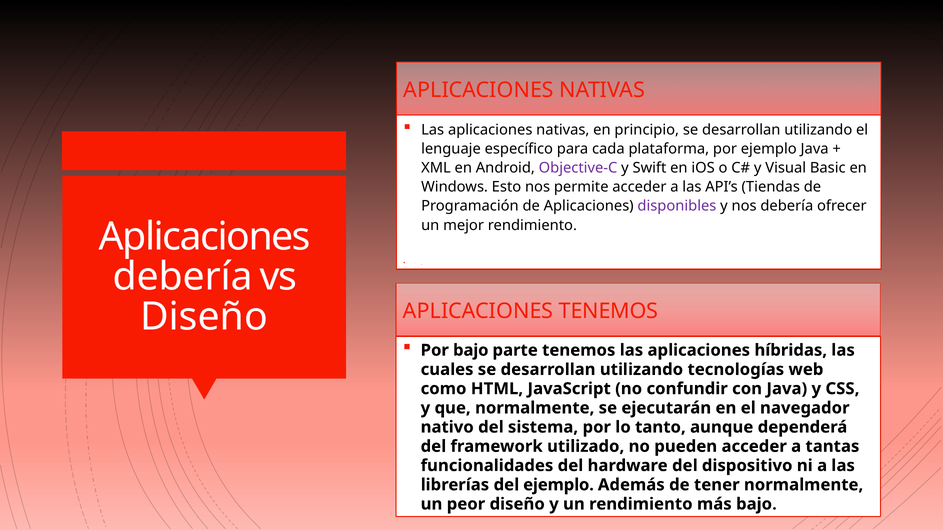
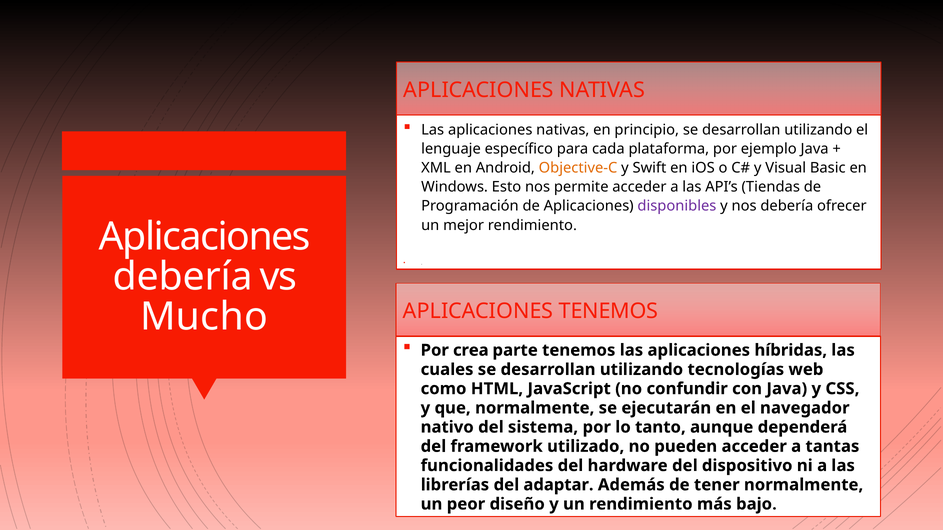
Objective-C colour: purple -> orange (578, 168)
Diseño: Diseño -> Mucho (204, 317)
Por bajo: bajo -> crea (471, 351)
del ejemplo: ejemplo -> adaptar (558, 485)
